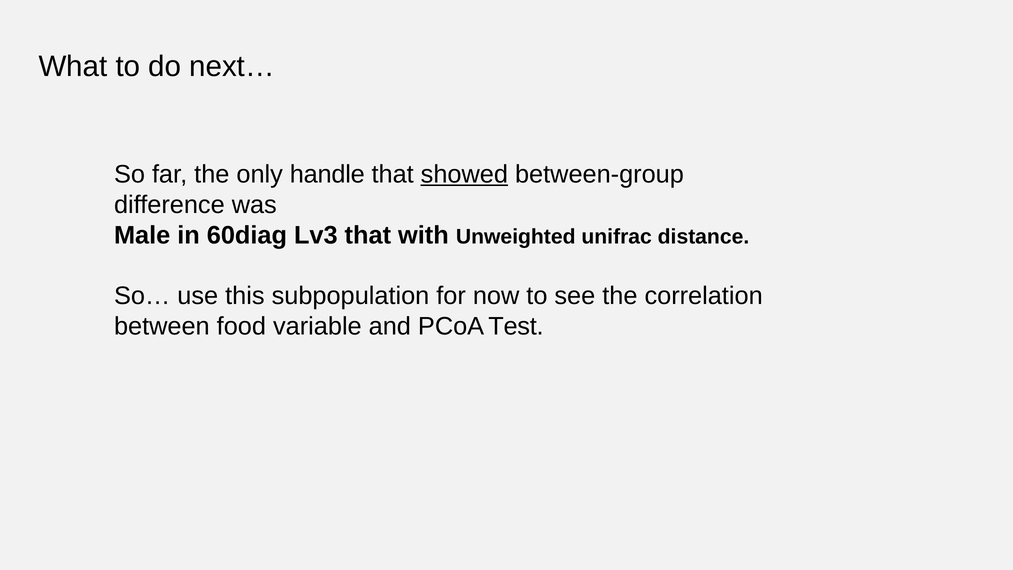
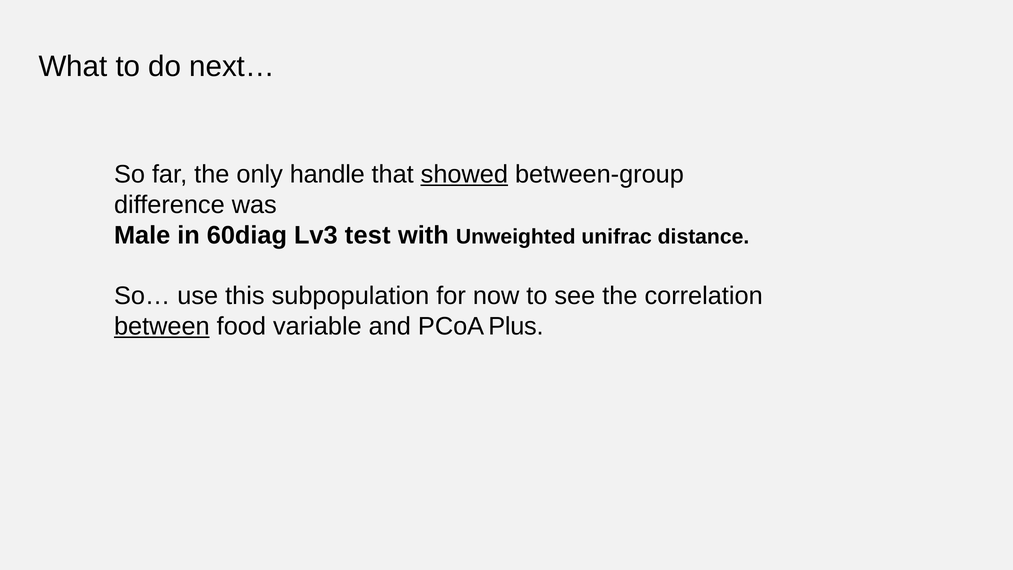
Lv3 that: that -> test (368, 235)
between underline: none -> present (162, 326)
Test: Test -> Plus (516, 326)
